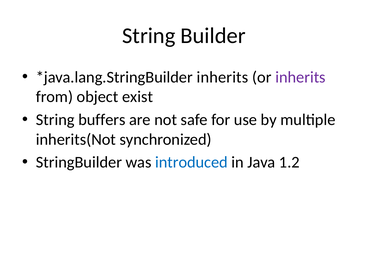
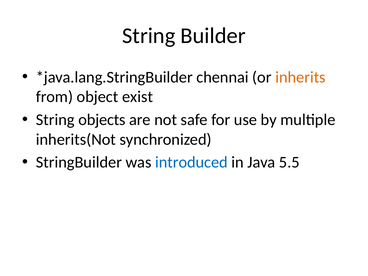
inherits: inherits -> chennai (223, 77)
inherits colour: purple -> orange (300, 77)
buffers: buffers -> objects (102, 120)
1.2: 1.2 -> 5.5 (289, 162)
